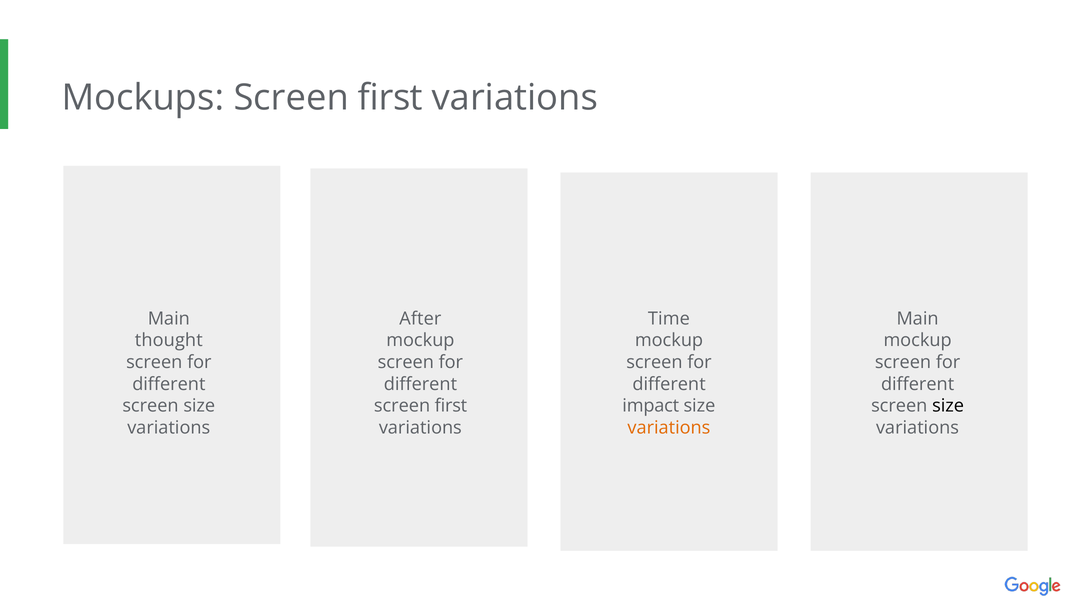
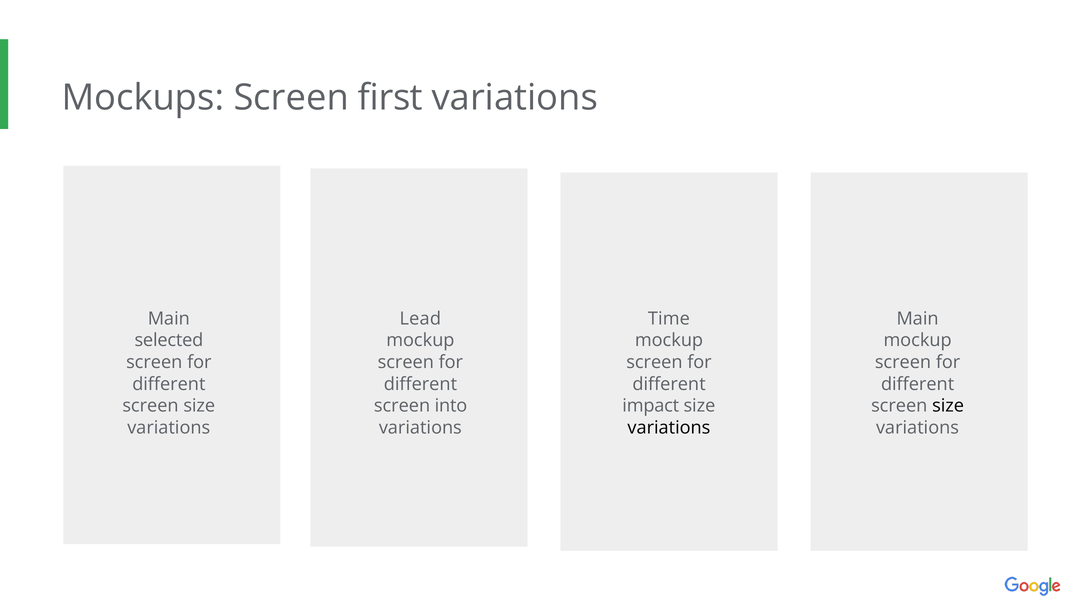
After: After -> Lead (420, 319)
thought: thought -> selected (169, 341)
first: first -> into (451, 406)
variations colour: orange -> black (669, 428)
